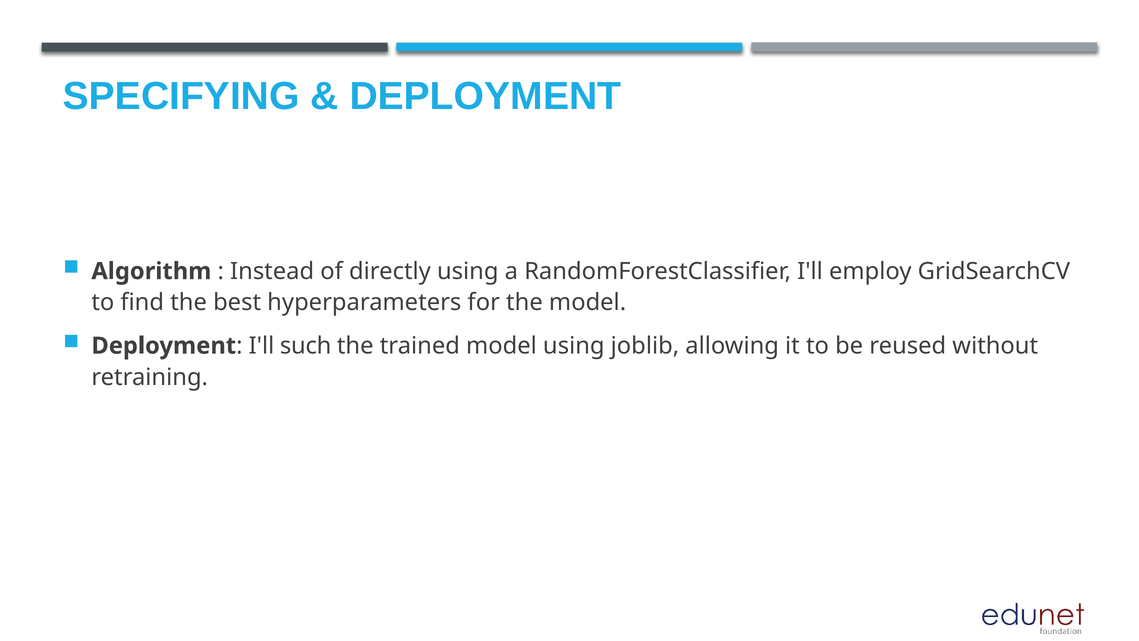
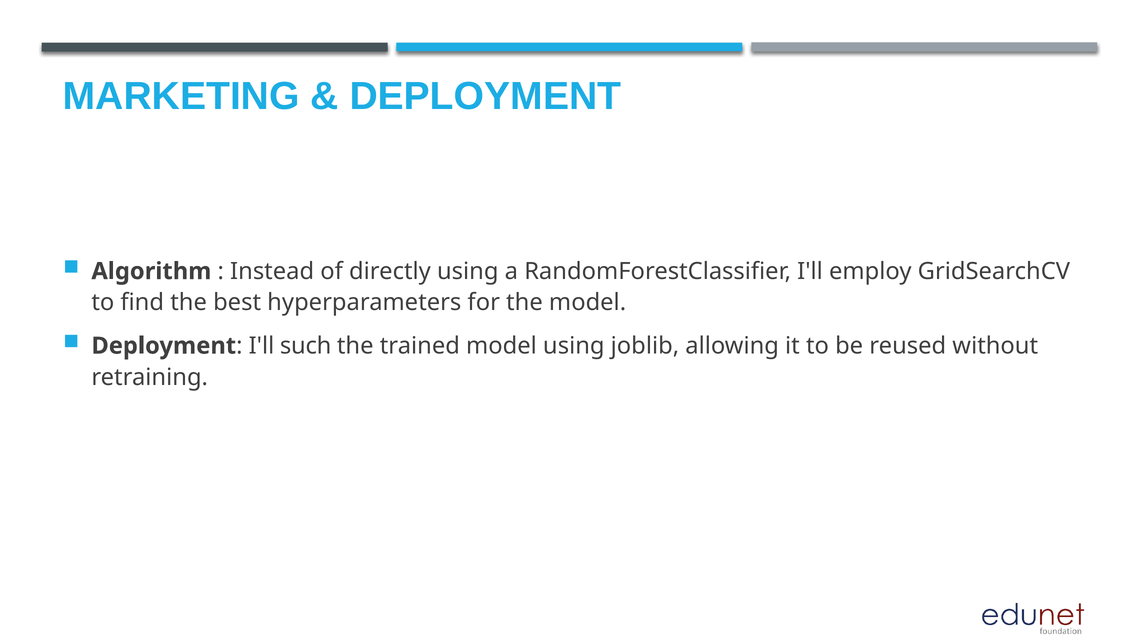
SPECIFYING: SPECIFYING -> MARKETING (181, 96)
